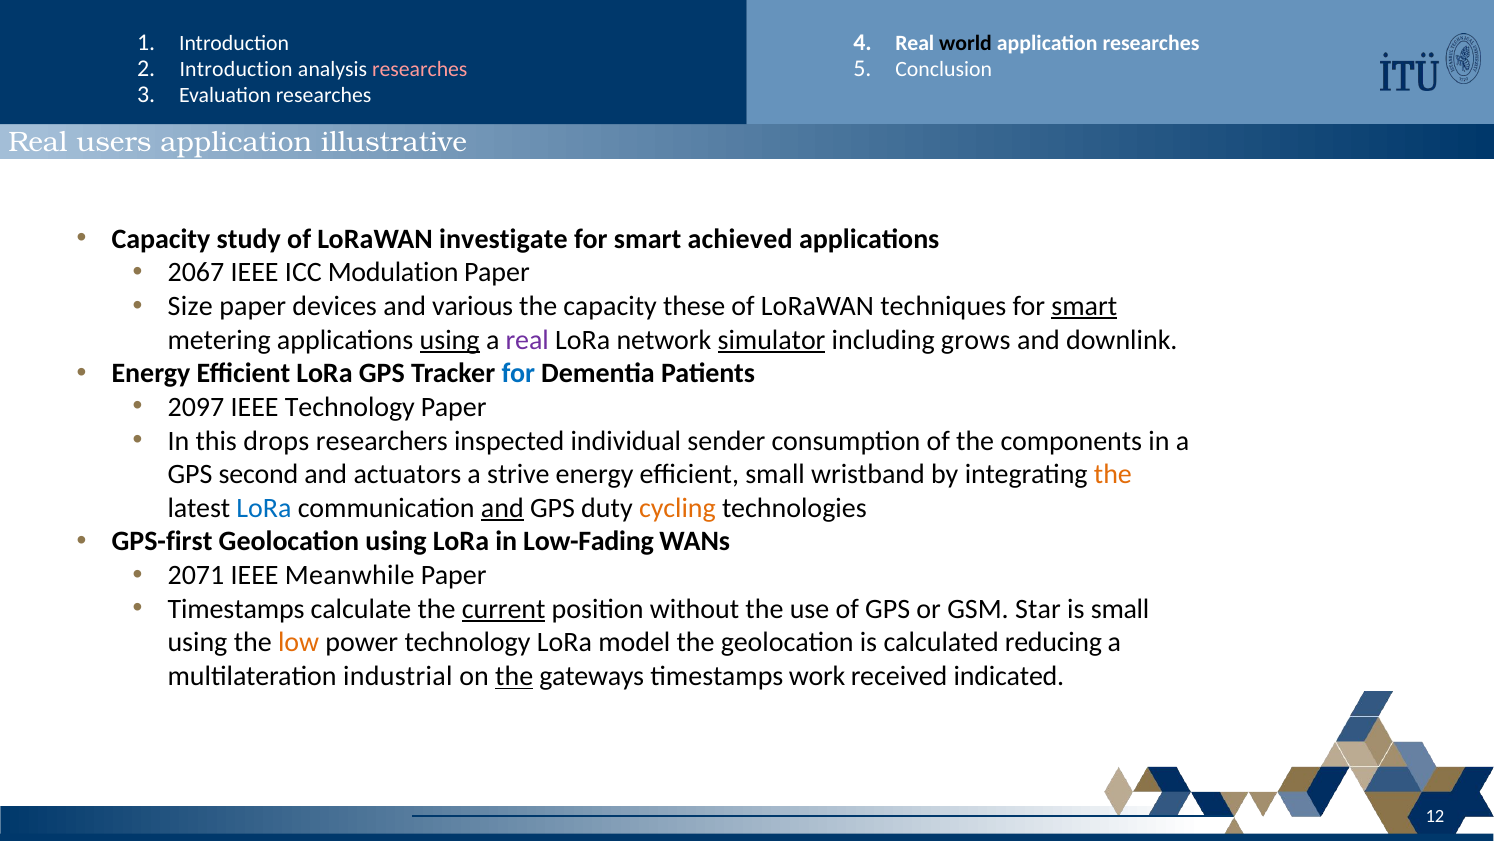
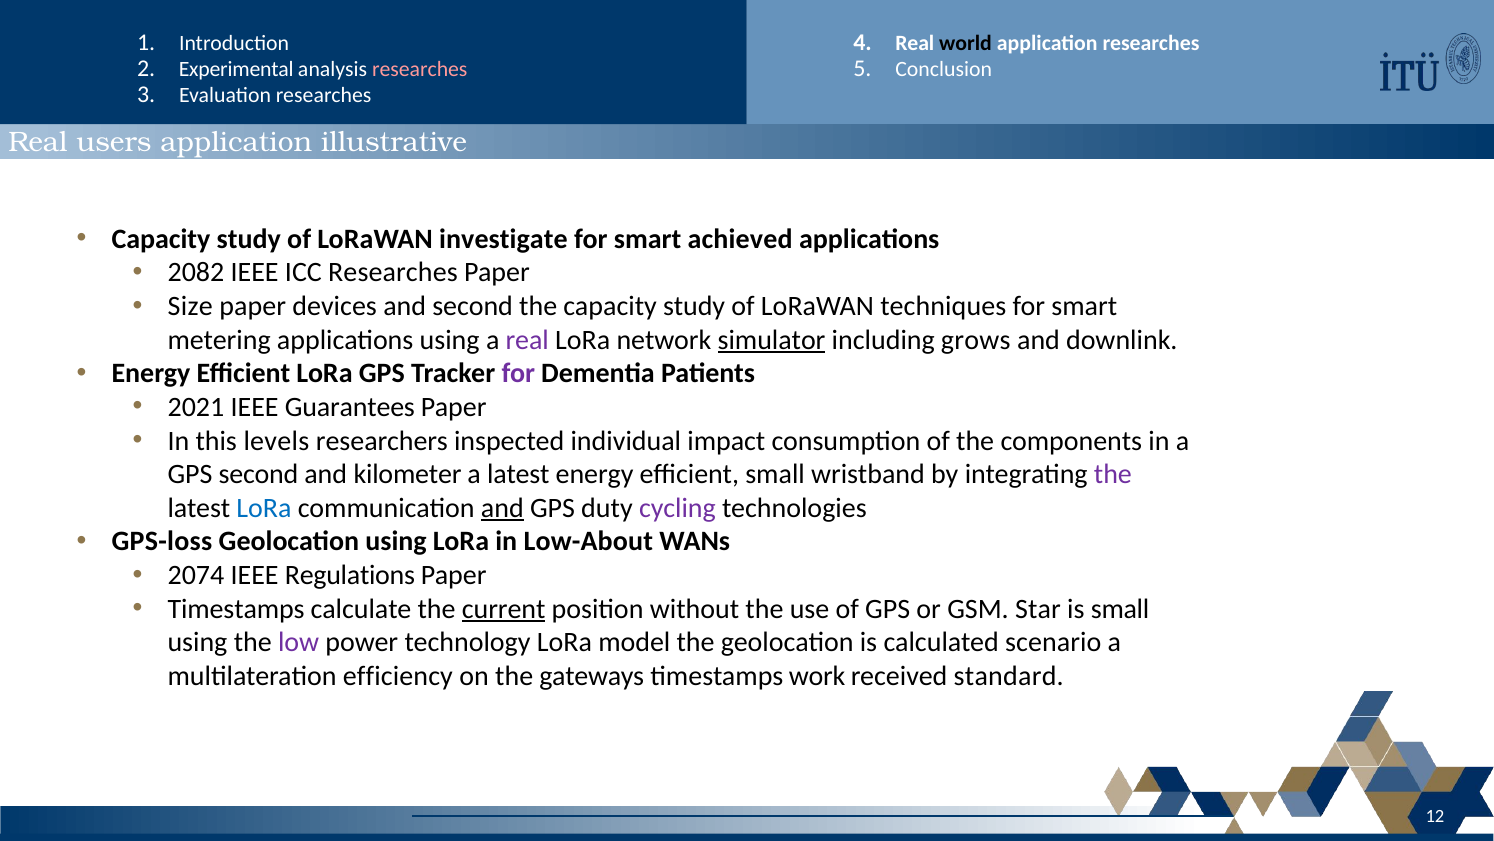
Introduction: Introduction -> Experimental (236, 69)
2067: 2067 -> 2082 (196, 272)
ICC Modulation: Modulation -> Researches (393, 272)
and various: various -> second (473, 306)
the capacity these: these -> study (694, 306)
smart underline: present -> none (1084, 306)
using underline: present -> none (450, 340)
for colour: blue -> purple (518, 373)
2097: 2097 -> 2021 (196, 407)
IEEE Technology: Technology -> Guarantees (350, 407)
drops: drops -> levels (276, 440)
sender: sender -> impact (726, 440)
actuators: actuators -> kilometer (408, 474)
a strive: strive -> latest (518, 474)
the colour: orange -> purple (1113, 474)
cycling colour: orange -> purple (677, 508)
GPS-first: GPS-first -> GPS-loss (162, 541)
Low-Fading: Low-Fading -> Low-About (588, 541)
2071: 2071 -> 2074 (196, 575)
Meanwhile: Meanwhile -> Regulations (350, 575)
low colour: orange -> purple (299, 642)
reducing: reducing -> scenario (1053, 642)
industrial: industrial -> efficiency (398, 676)
the underline: present -> none (514, 676)
indicated: indicated -> standard (1009, 676)
